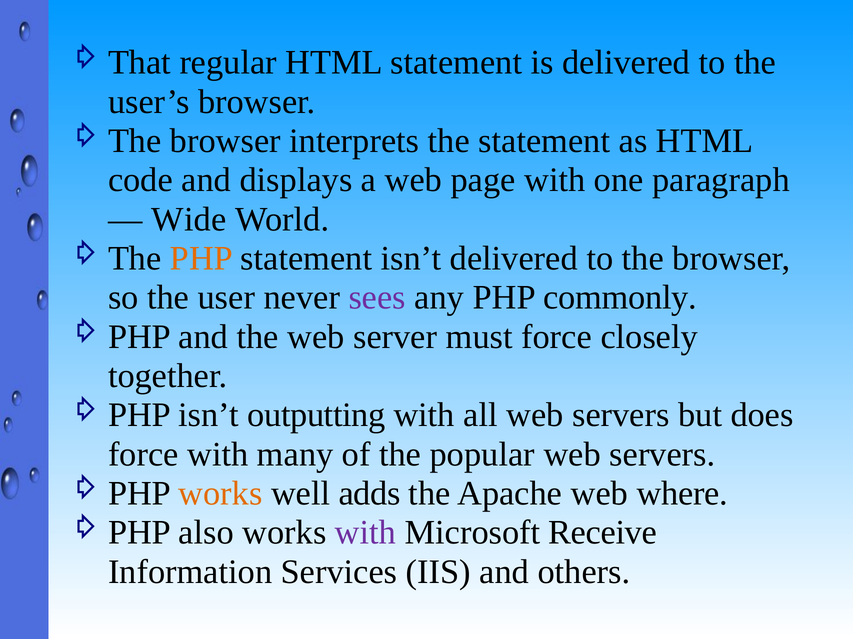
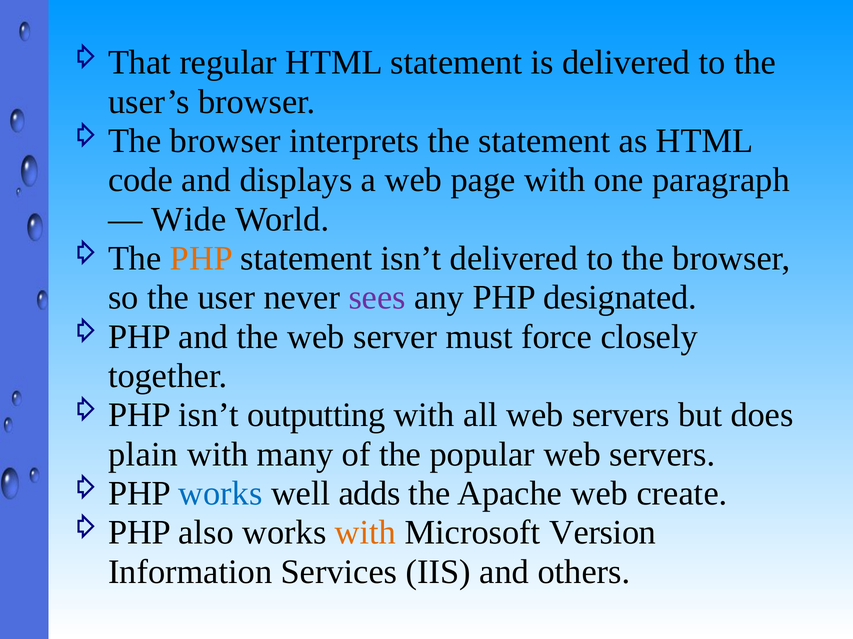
commonly: commonly -> designated (620, 298)
force: force -> plain (143, 455)
works colour: orange -> blue (220, 494)
where: where -> create (682, 494)
with colour: purple -> orange (366, 533)
Receive: Receive -> Version (603, 533)
